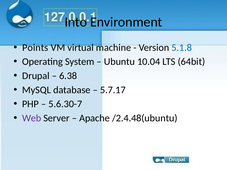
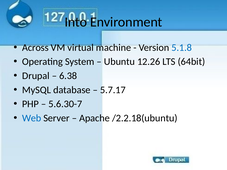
Points: Points -> Across (35, 48)
10.04: 10.04 -> 12.26 (149, 62)
Web colour: purple -> blue (32, 118)
/2.4.48(ubuntu: /2.4.48(ubuntu -> /2.2.18(ubuntu (145, 118)
